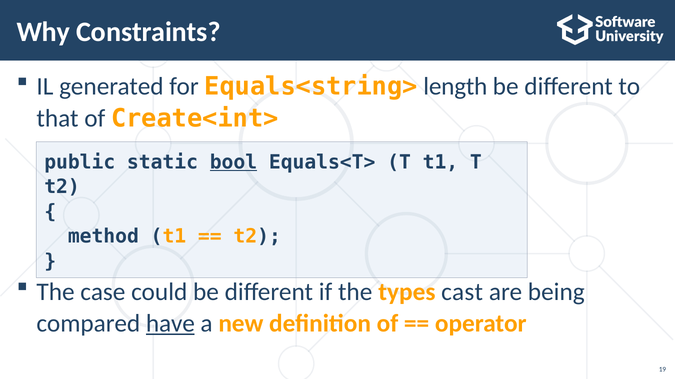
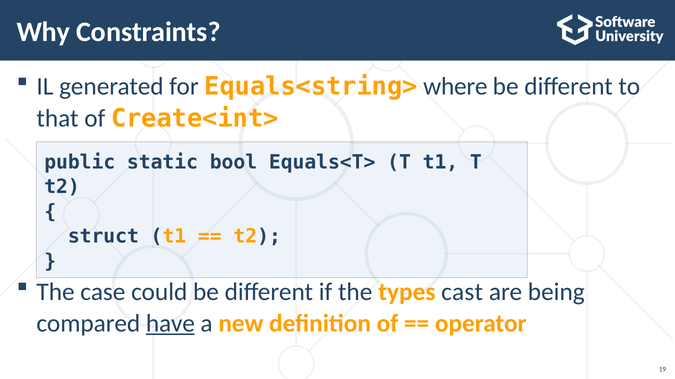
length: length -> where (455, 87)
bool underline: present -> none (233, 162)
method: method -> struct (103, 237)
